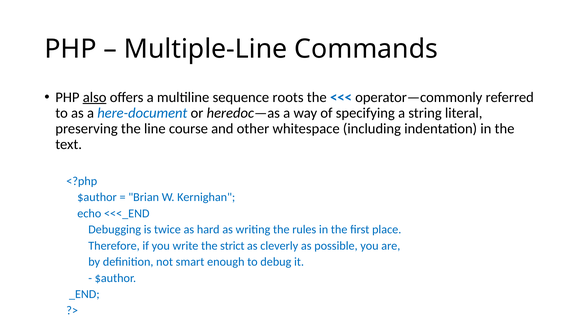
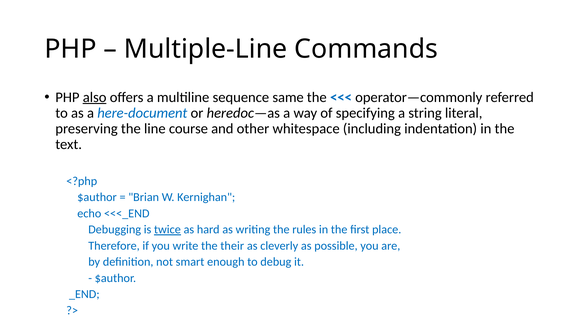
roots: roots -> same (288, 97)
twice underline: none -> present (167, 230)
strict: strict -> their (232, 246)
